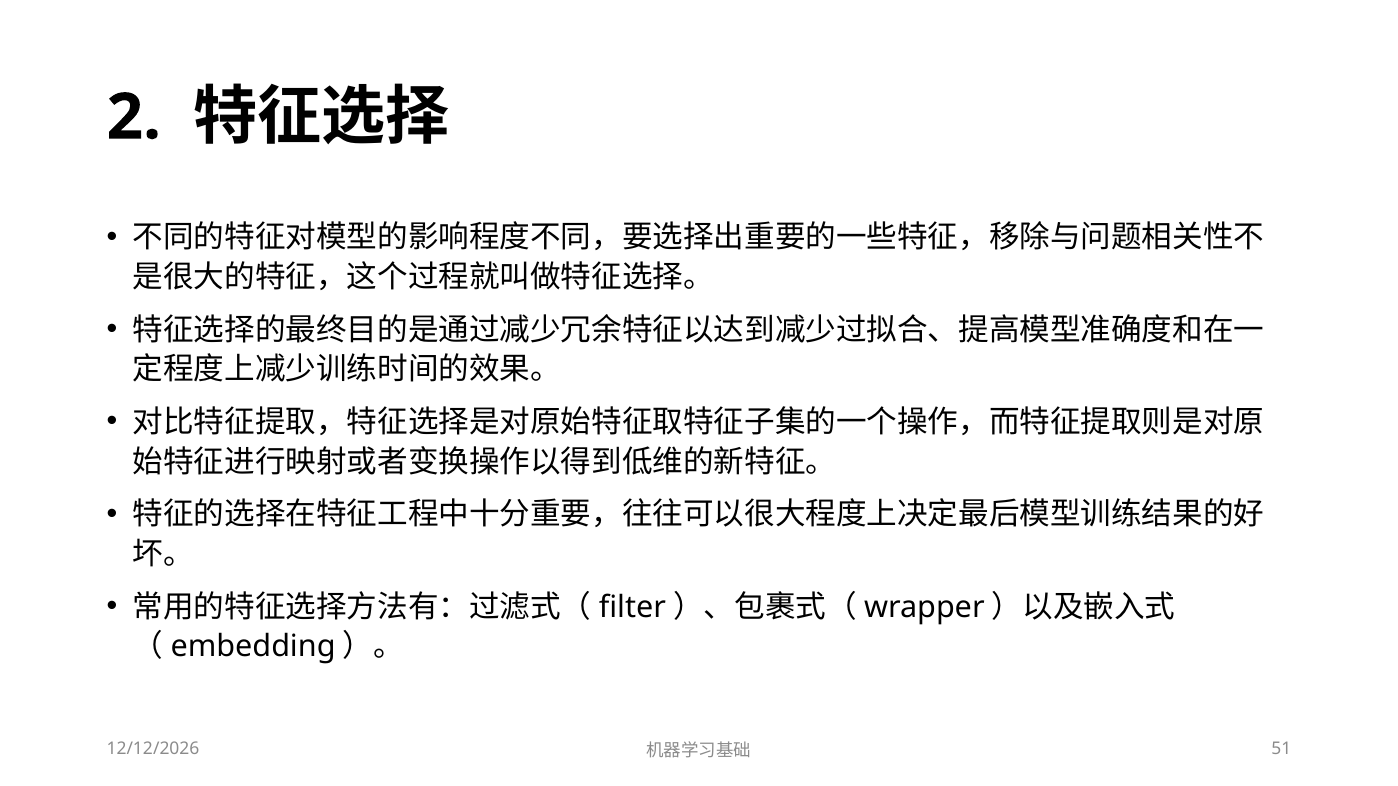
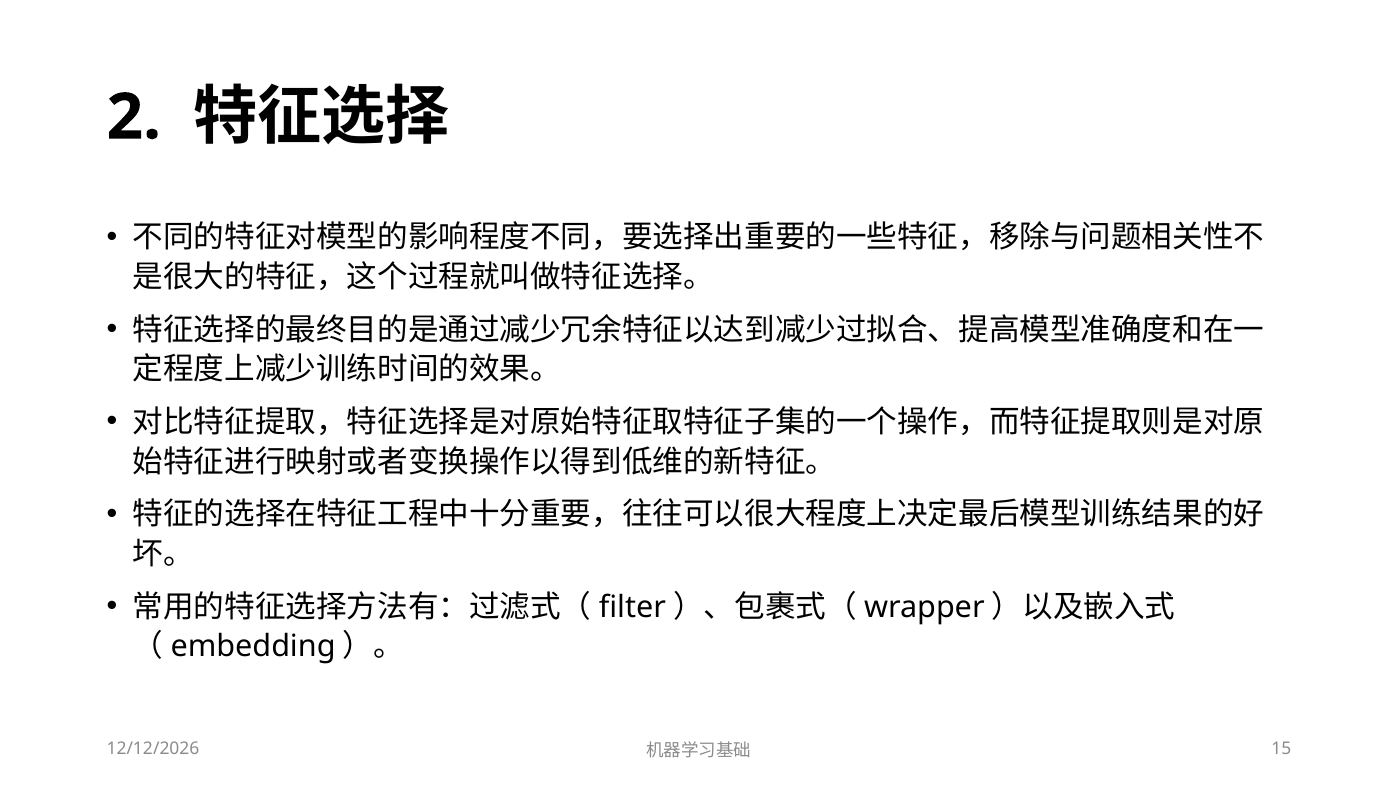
51: 51 -> 15 (1281, 750)
